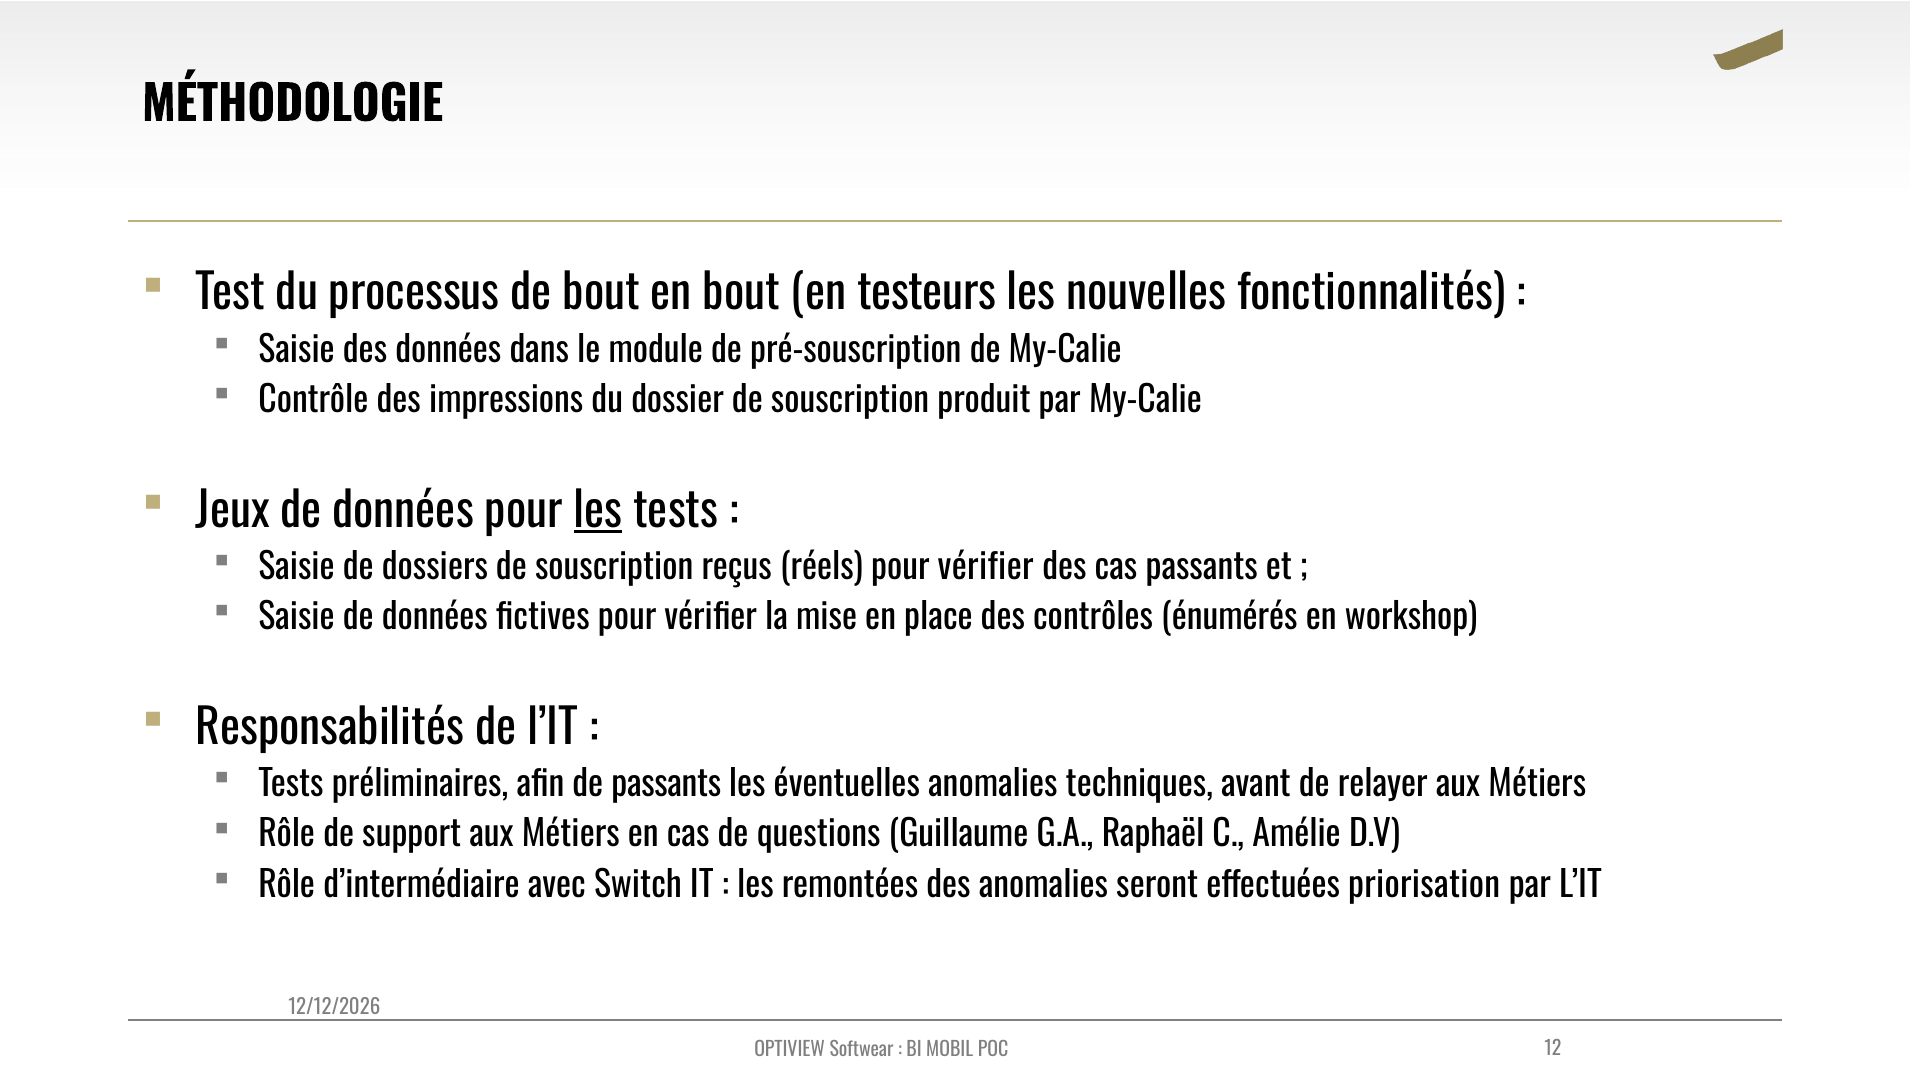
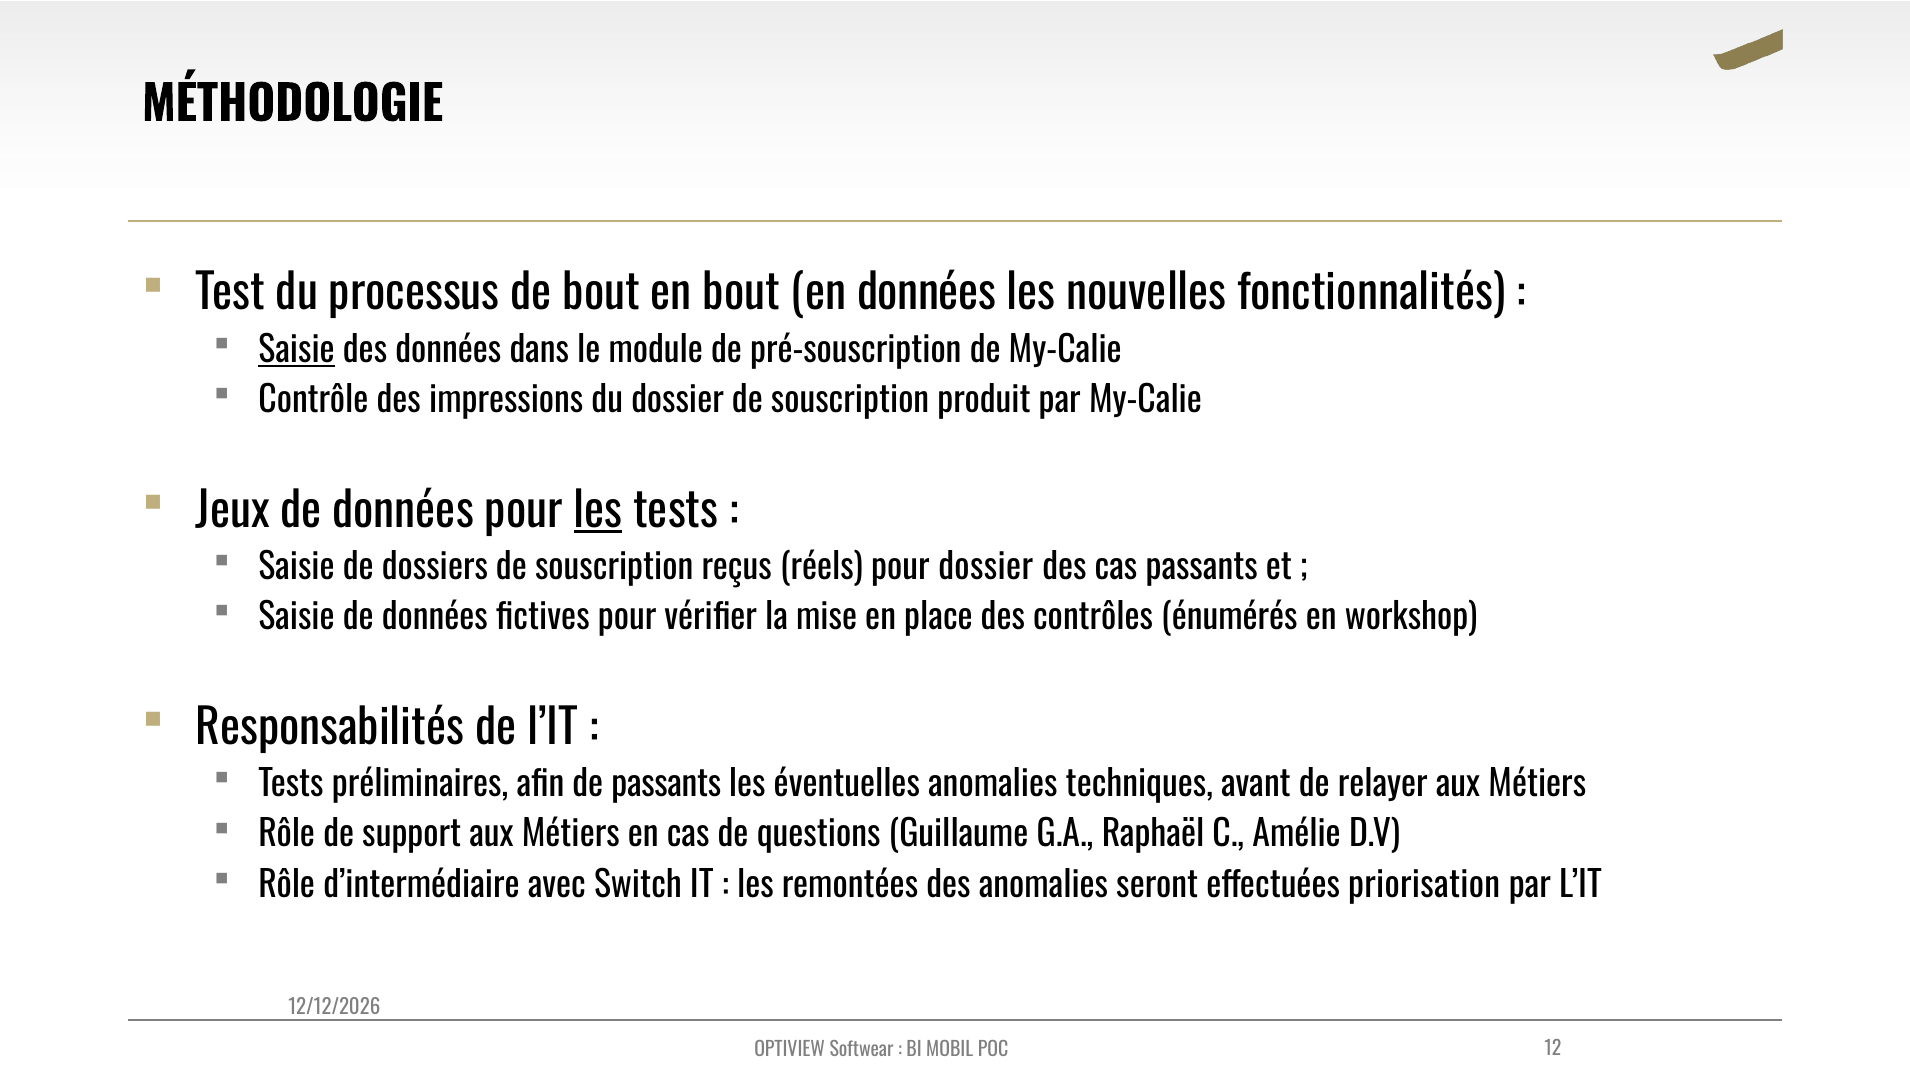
en testeurs: testeurs -> données (927, 294)
Saisie underline: none -> present (297, 351)
réels pour vérifier: vérifier -> dossier (986, 568)
